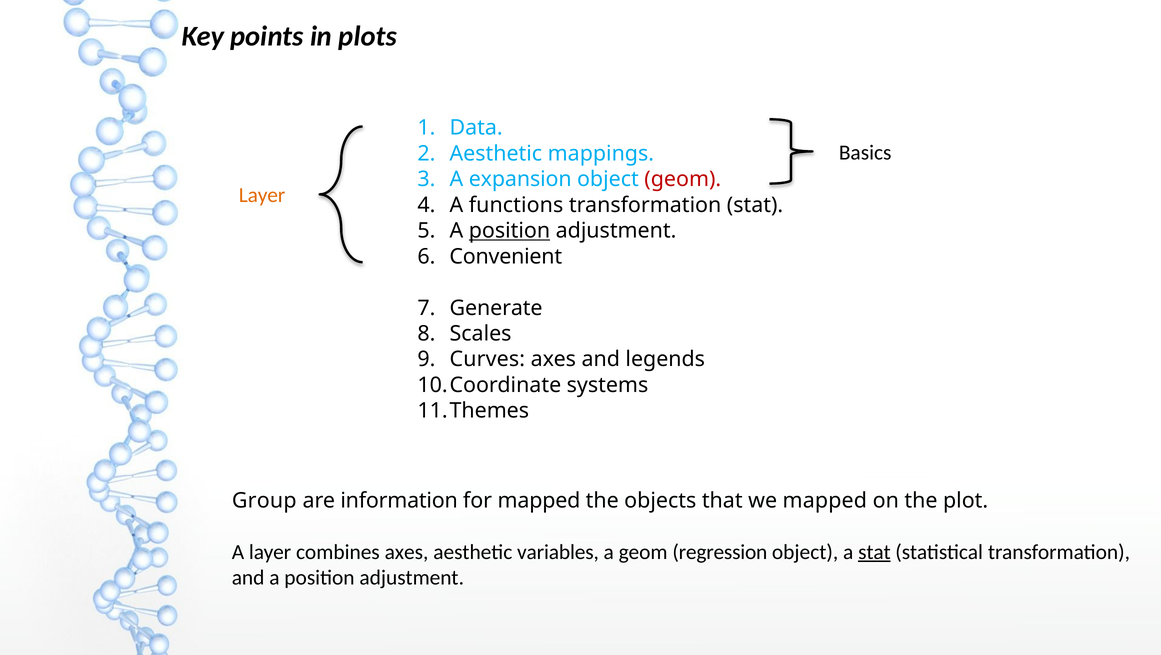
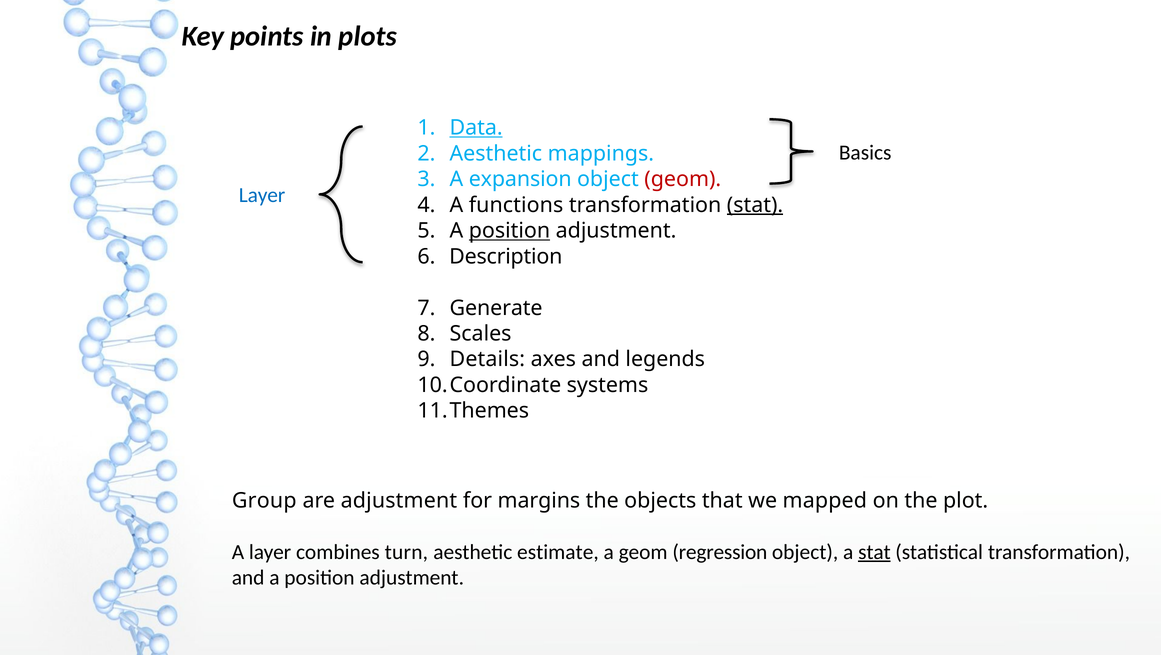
Data underline: none -> present (476, 128)
Layer colour: orange -> blue (262, 195)
stat underline: none -> present (755, 205)
Convenient: Convenient -> Description (506, 256)
Curves: Curves -> Details (487, 359)
are information: information -> adjustment (399, 500)
for mapped: mapped -> margins (539, 500)
combines axes: axes -> turn (406, 552)
variables: variables -> estimate (558, 552)
